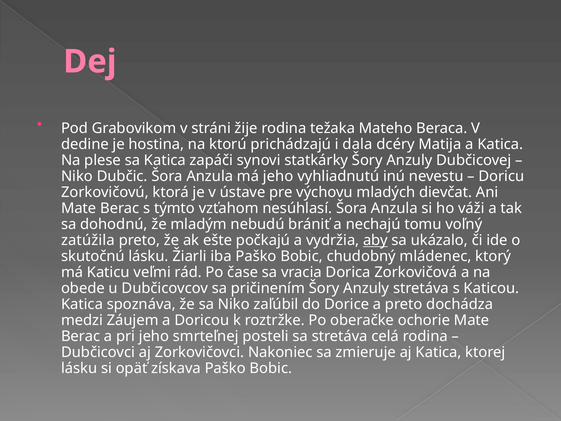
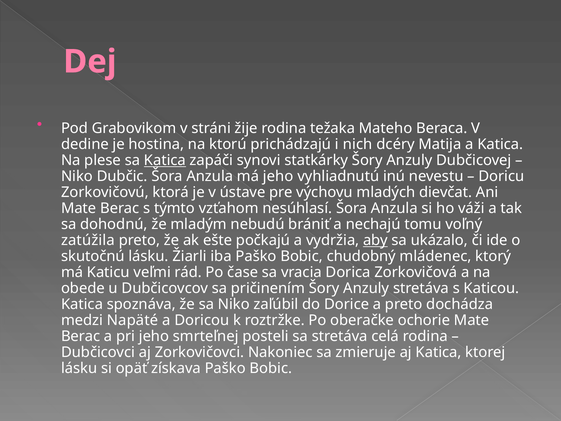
dala: dala -> nich (358, 144)
Katica underline: none -> present (165, 160)
Záujem: Záujem -> Napäté (133, 320)
